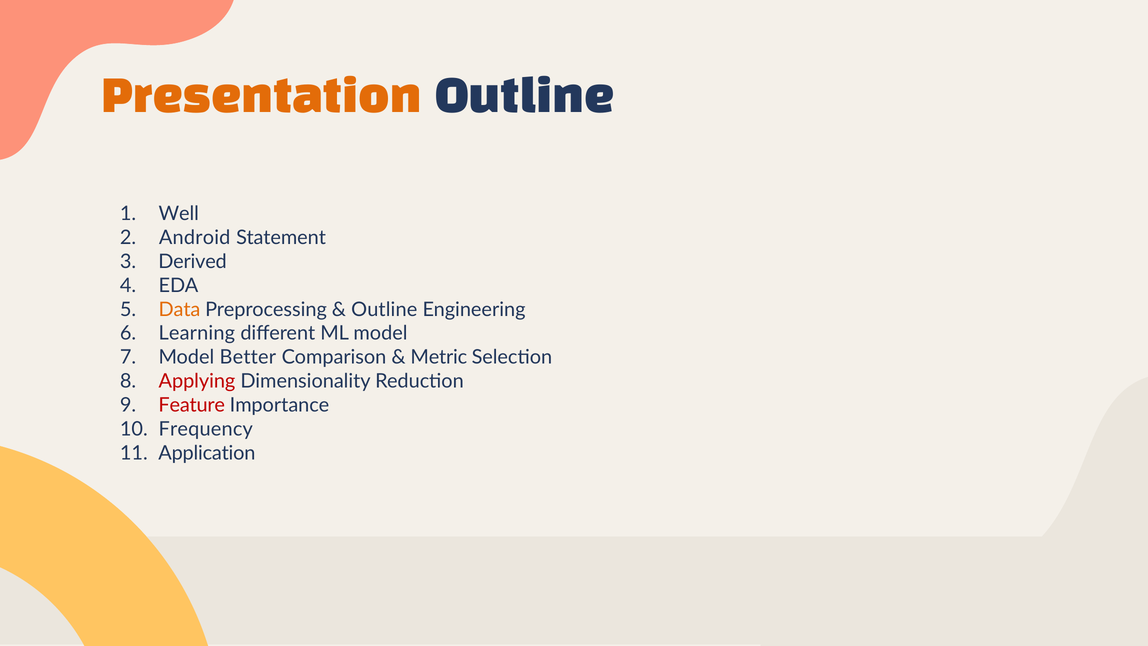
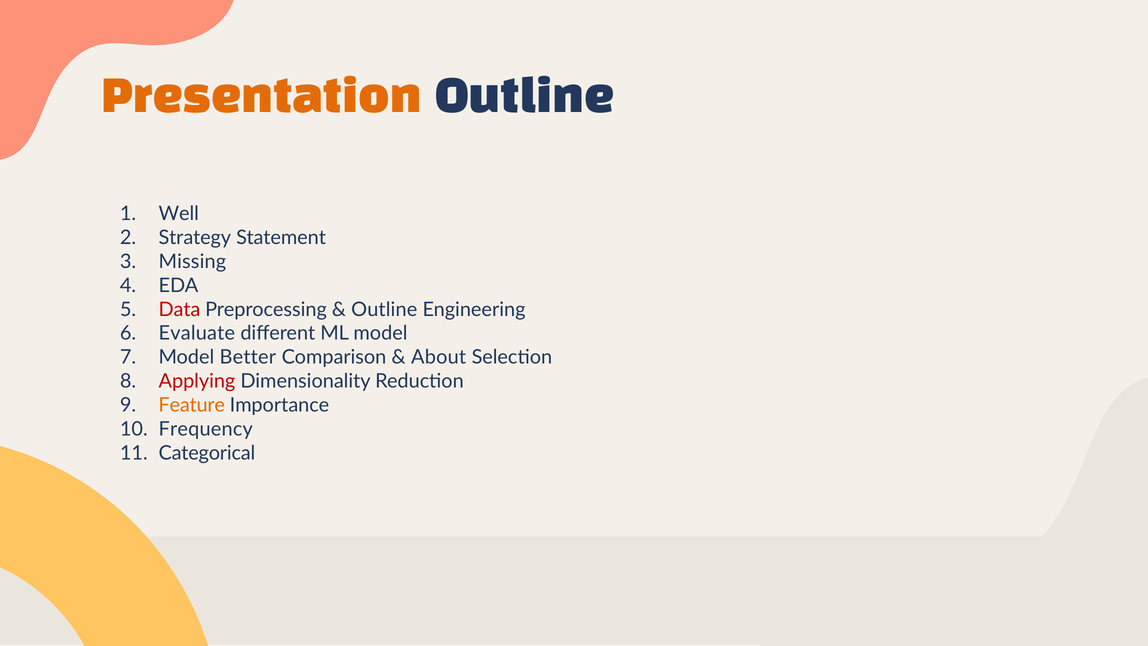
Android: Android -> Strategy (195, 238)
Derived: Derived -> Missing (192, 262)
Data colour: orange -> red (179, 309)
Learning: Learning -> Evaluate (197, 333)
Metric: Metric -> About (439, 357)
Feature colour: red -> orange (192, 405)
Application: Application -> Categorical (207, 453)
